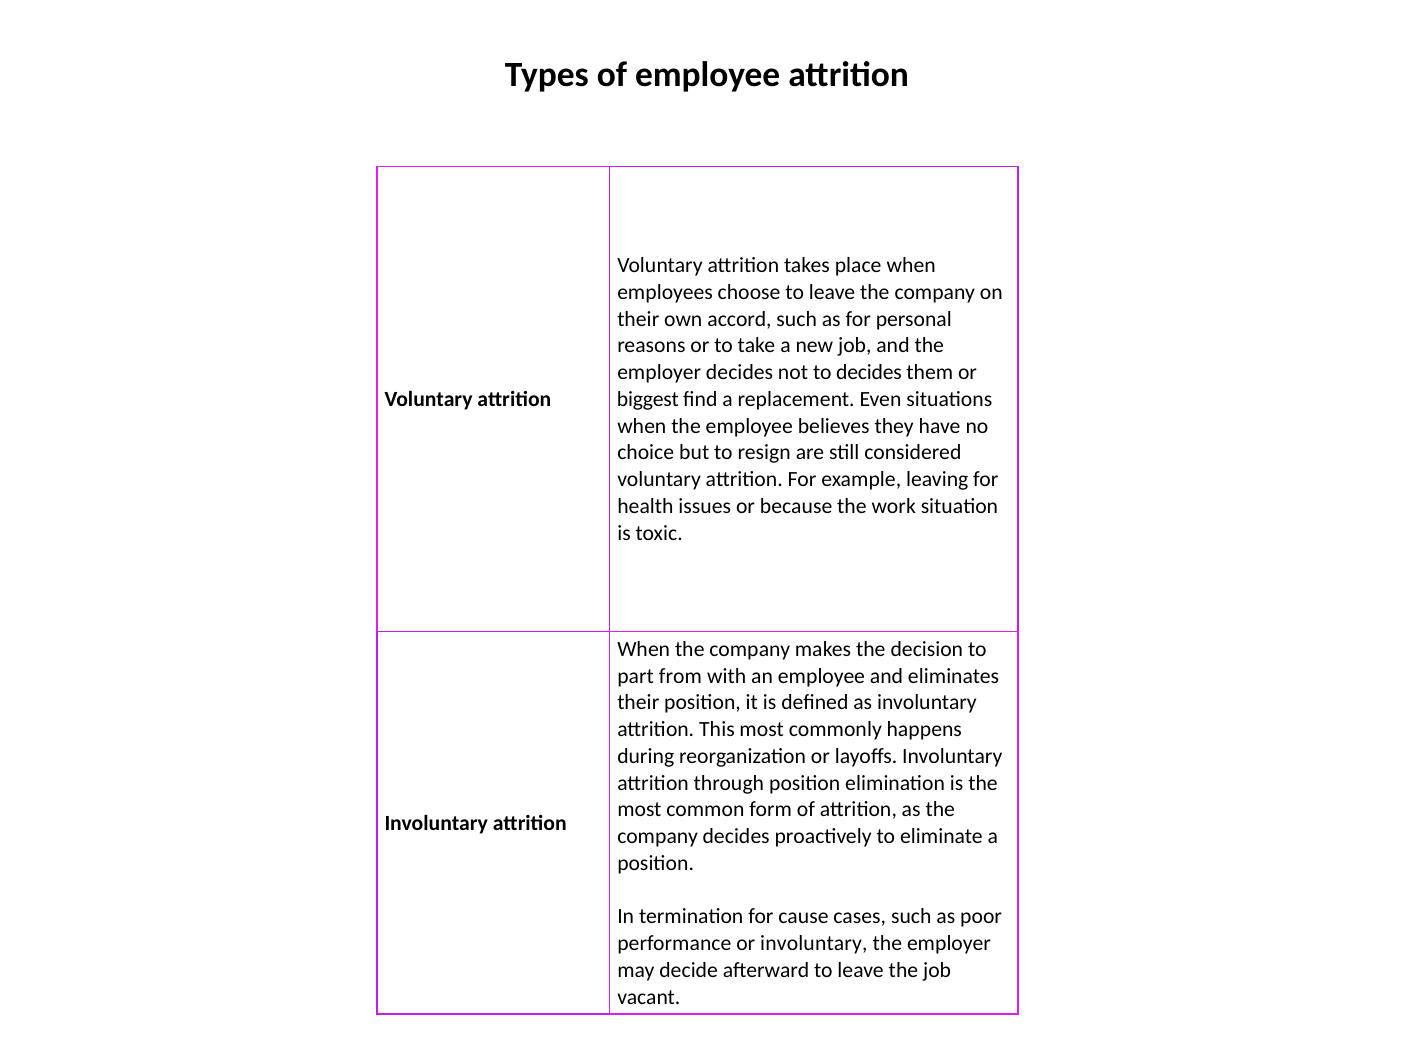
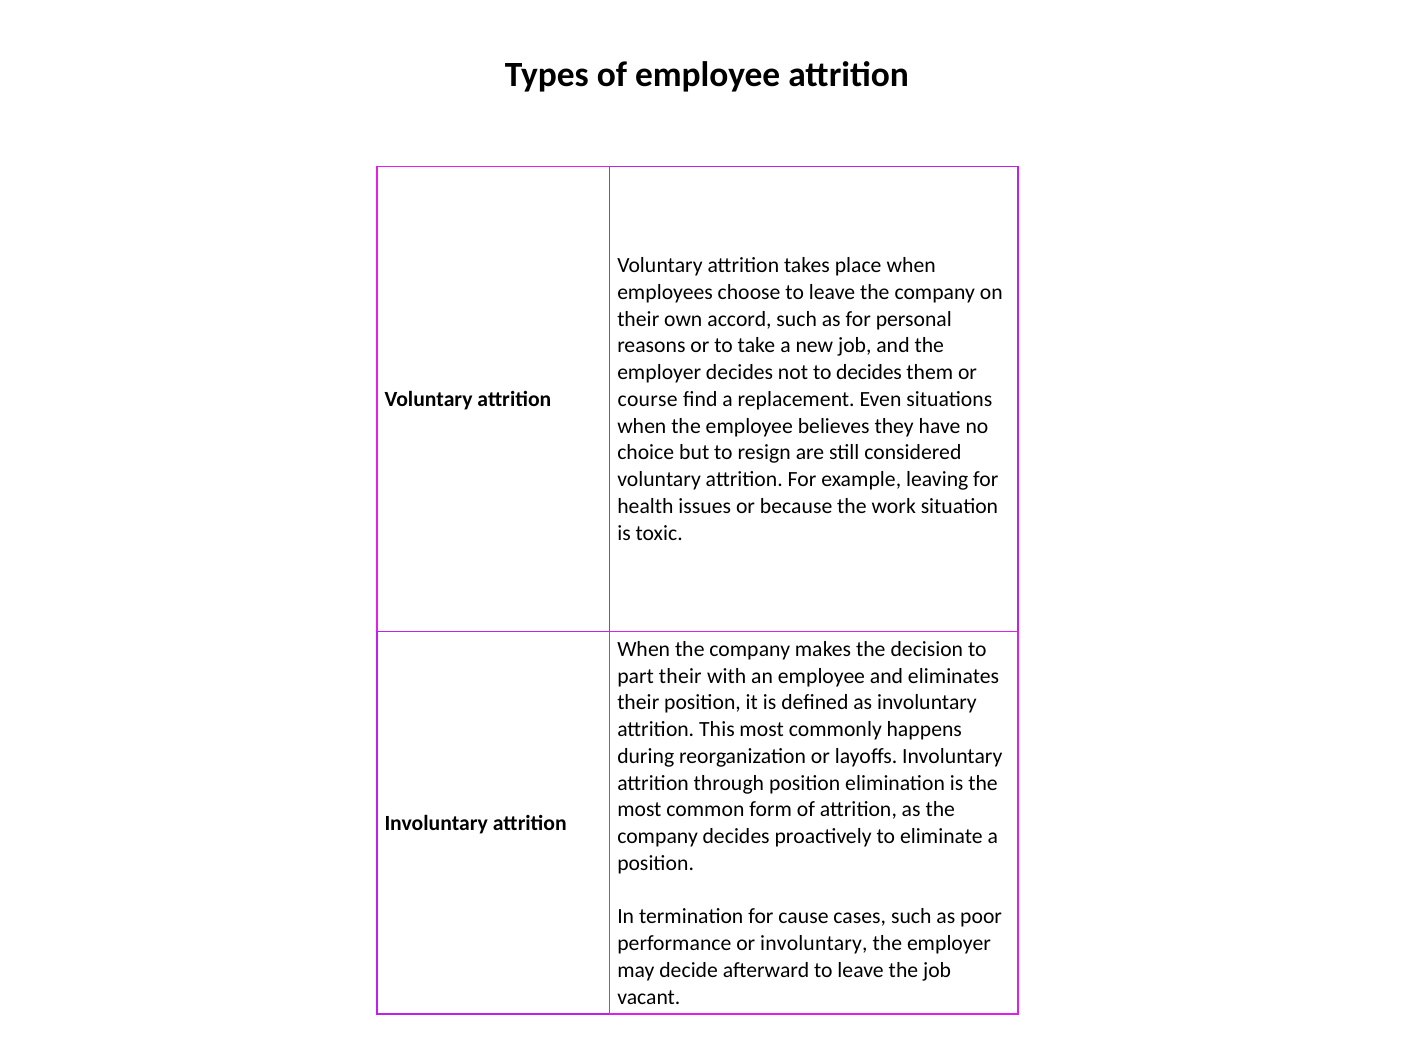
biggest: biggest -> course (648, 399)
part from: from -> their (680, 676)
